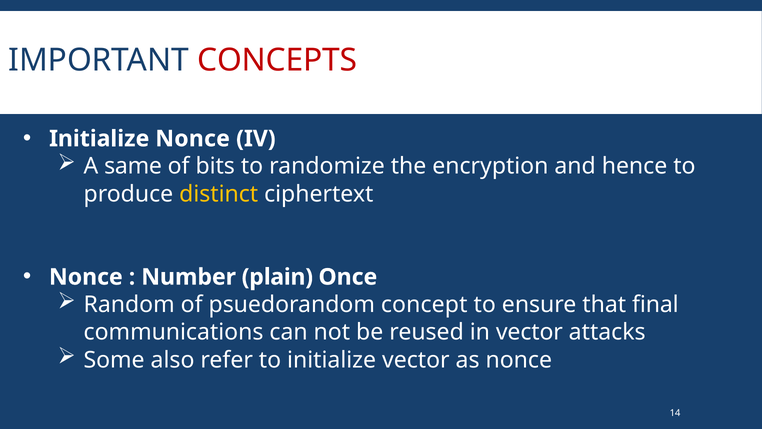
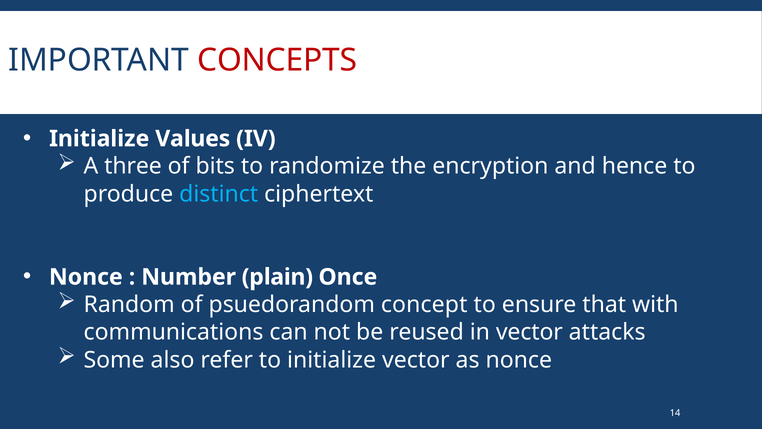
Initialize Nonce: Nonce -> Values (193, 139)
same: same -> three (133, 166)
distinct colour: yellow -> light blue (219, 194)
final: final -> with (655, 304)
